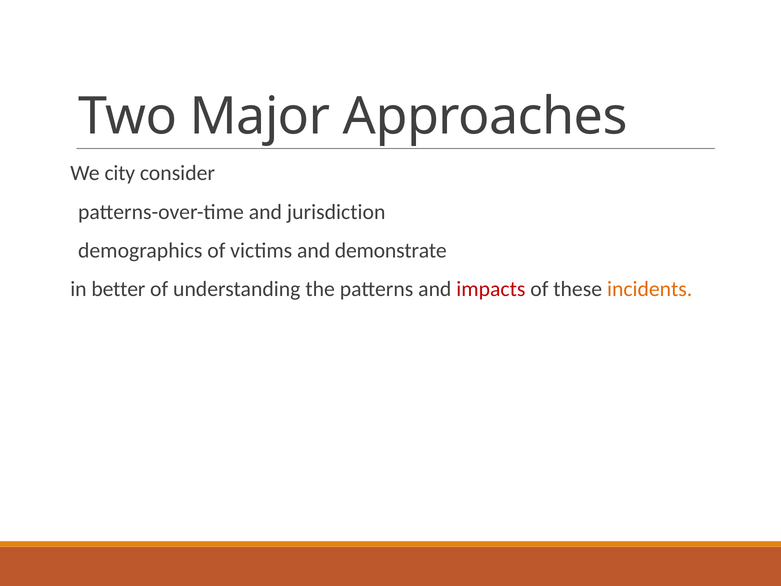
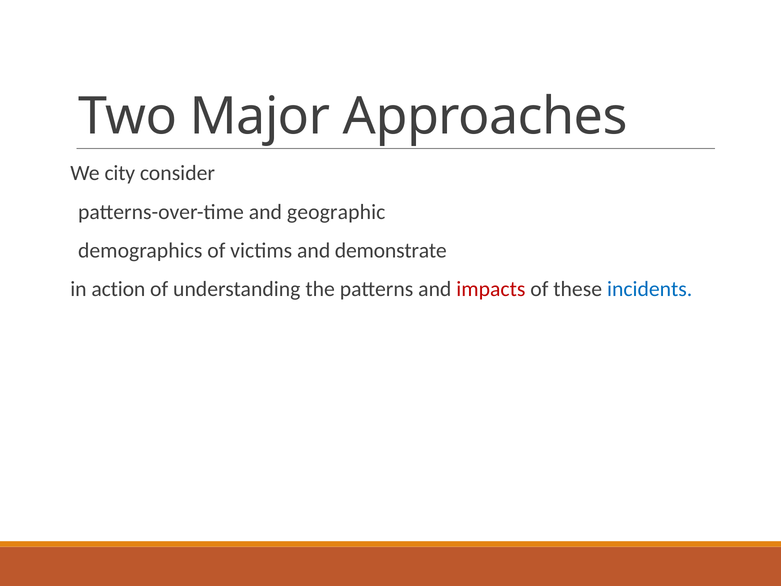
jurisdiction: jurisdiction -> geographic (336, 212)
better: better -> action (118, 289)
incidents colour: orange -> blue (650, 289)
